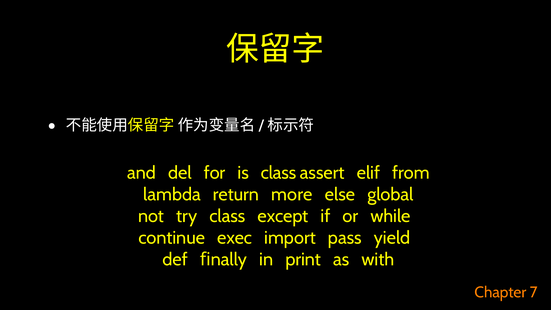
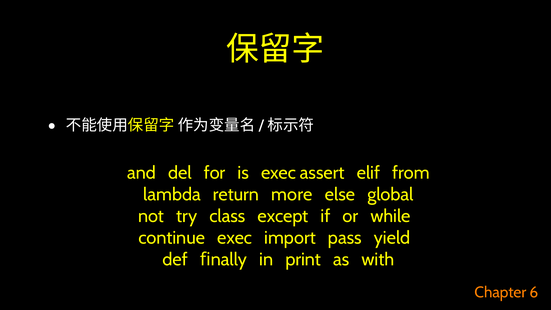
is class: class -> exec (279, 173)
7: 7 -> 6 (534, 292)
